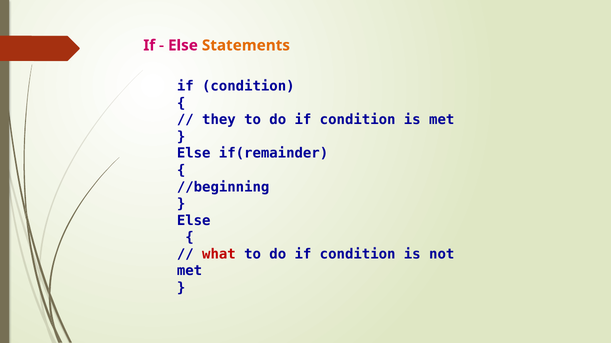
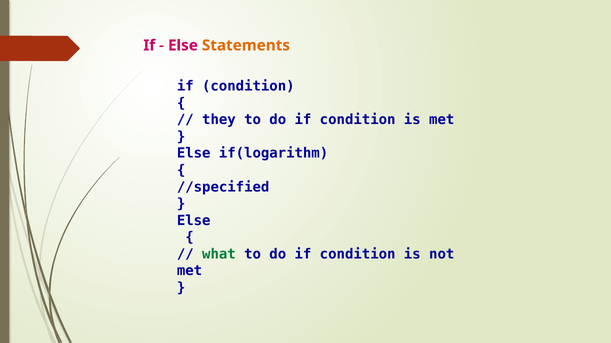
if(remainder: if(remainder -> if(logarithm (274, 154)
//beginning: //beginning -> //specified (223, 187)
what colour: red -> green (219, 254)
